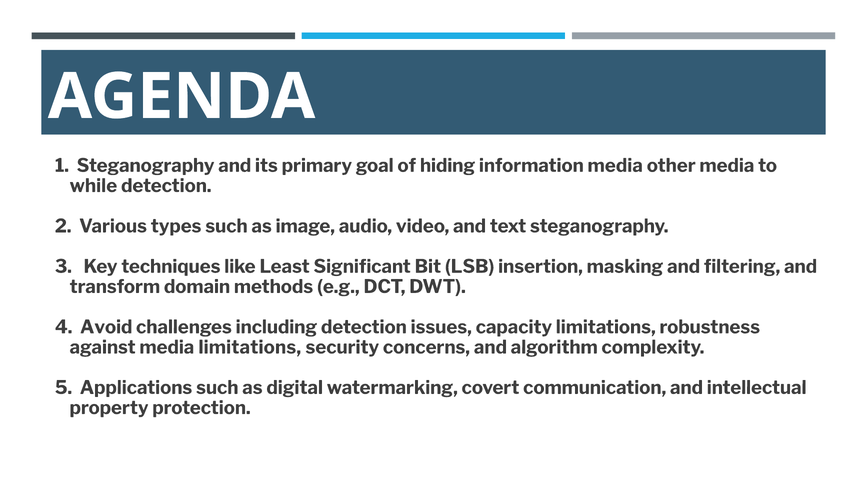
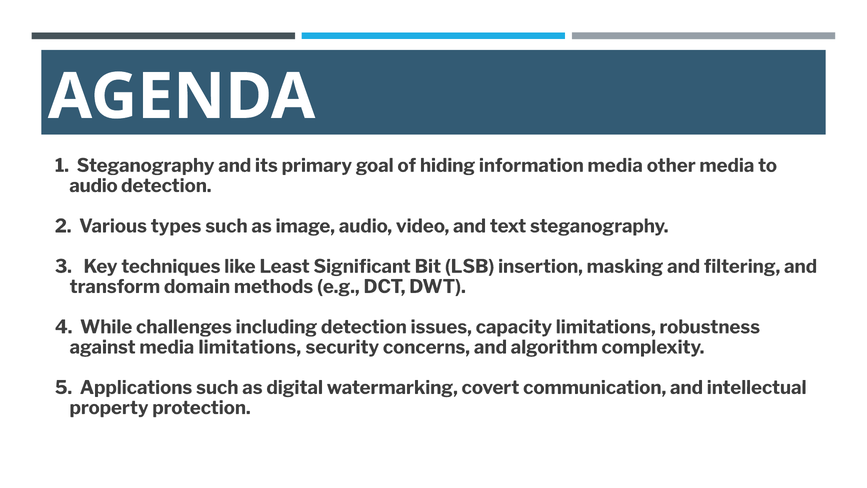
while: while -> audio (94, 186)
Avoid: Avoid -> While (106, 327)
